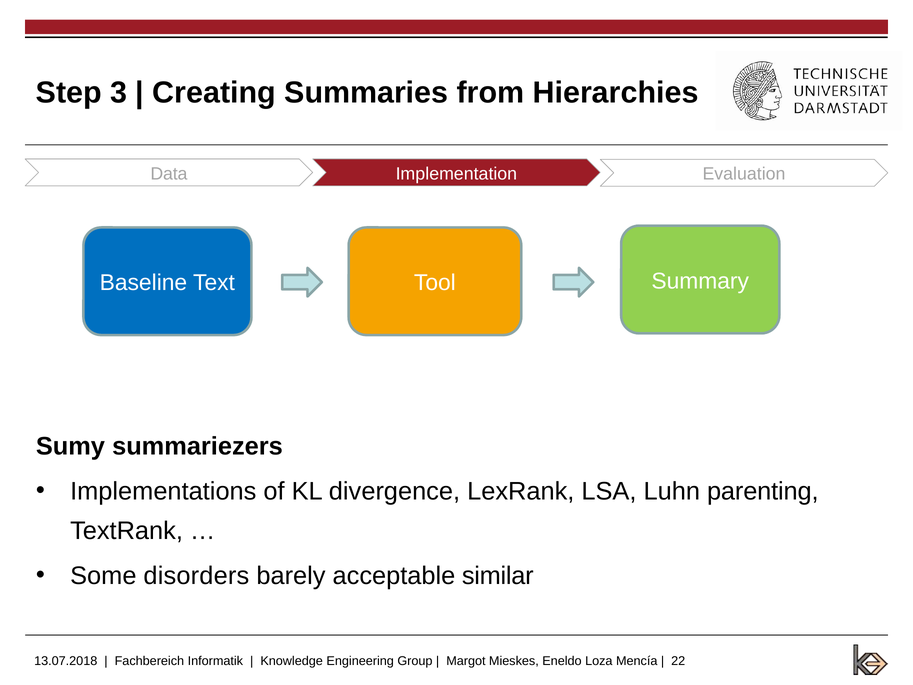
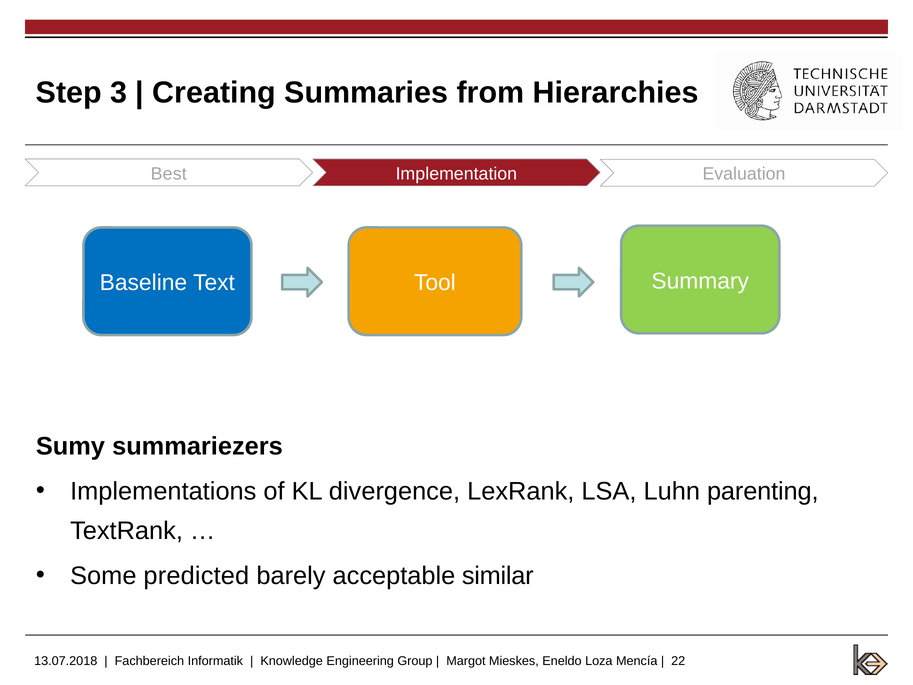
Data: Data -> Best (169, 174)
disorders: disorders -> predicted (196, 576)
